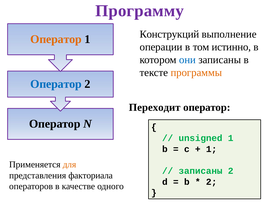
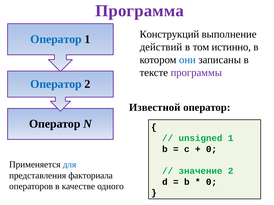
Программу: Программу -> Программа (140, 11)
Оператор colour: orange -> blue (56, 39)
операции: операции -> действий (161, 47)
программы colour: orange -> purple (196, 73)
Переходит: Переходит -> Известной (155, 108)
1: 1 -> 0 (211, 149)
для colour: orange -> blue (69, 165)
записаны: записаны -> значение (201, 171)
2: 2 -> 0 (211, 182)
